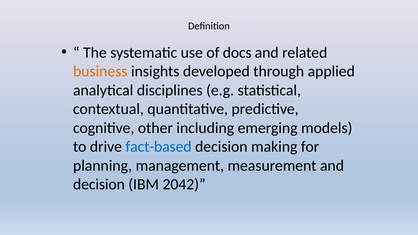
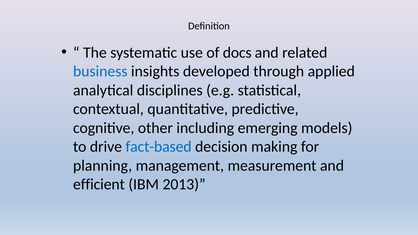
business colour: orange -> blue (100, 71)
decision: decision -> efficient (99, 184)
2042: 2042 -> 2013 (184, 184)
